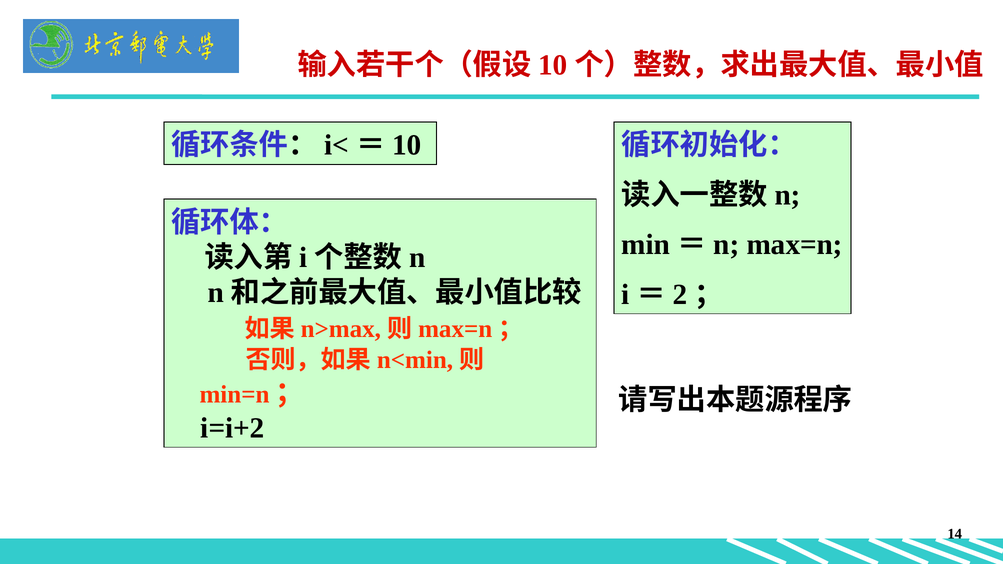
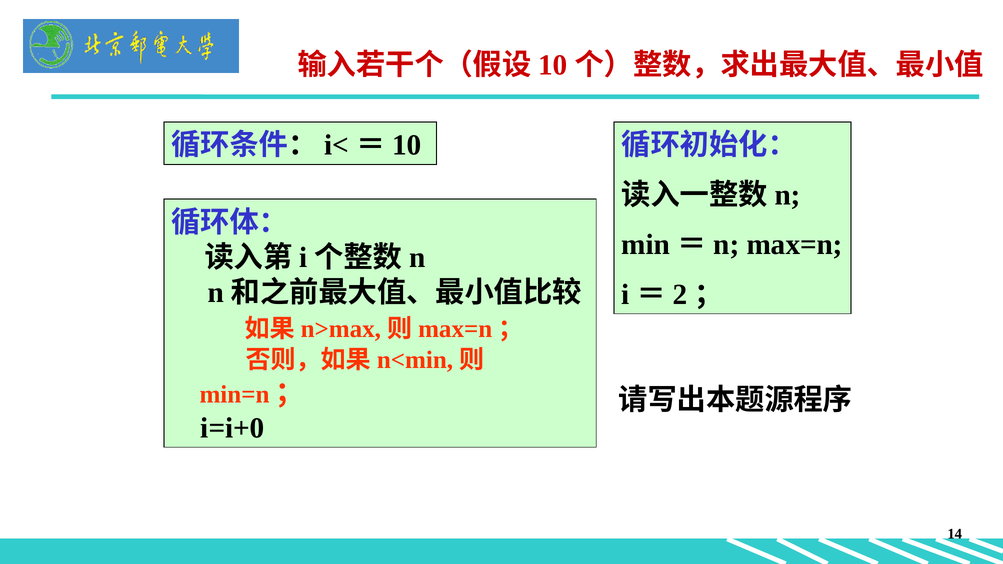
i=i+2: i=i+2 -> i=i+0 (233, 428)
